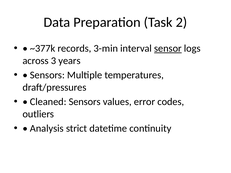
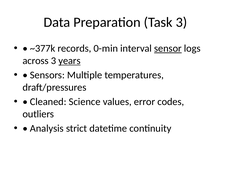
Task 2: 2 -> 3 (181, 22)
3-min: 3-min -> 0-min (106, 48)
years underline: none -> present (70, 61)
Cleaned Sensors: Sensors -> Science (85, 102)
